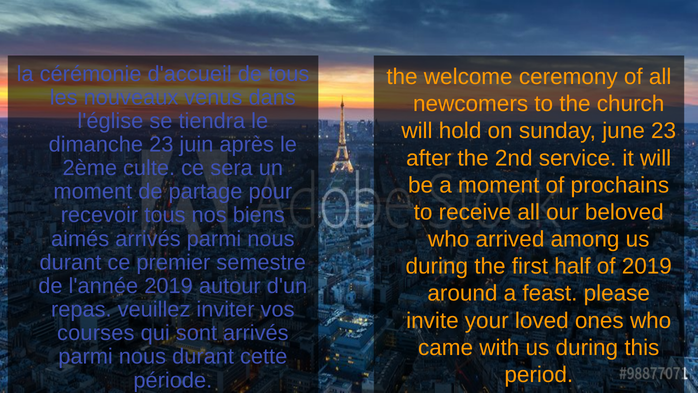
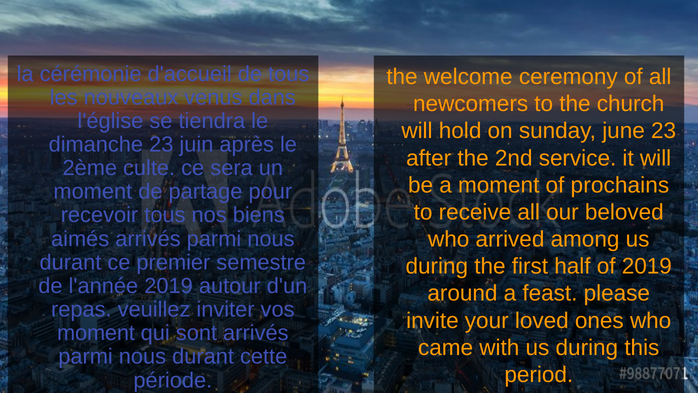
courses: courses -> moment (96, 333)
